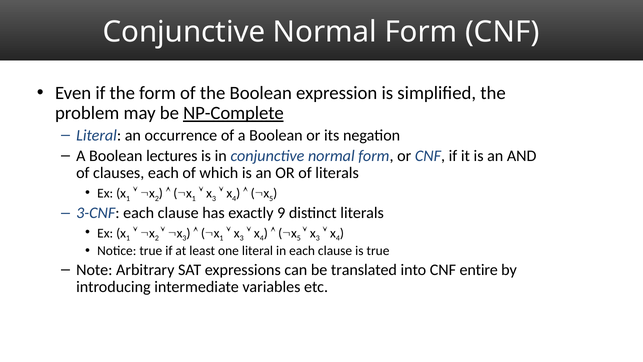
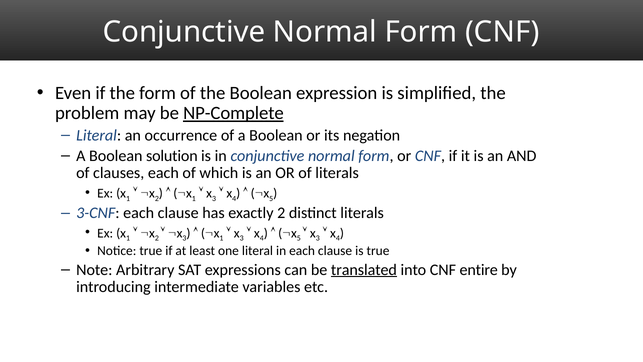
lectures: lectures -> solution (172, 156)
exactly 9: 9 -> 2 (281, 213)
translated underline: none -> present (364, 270)
